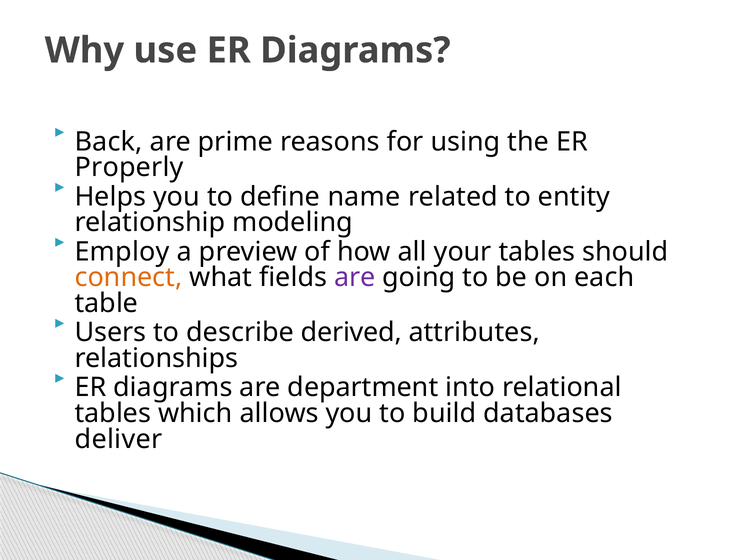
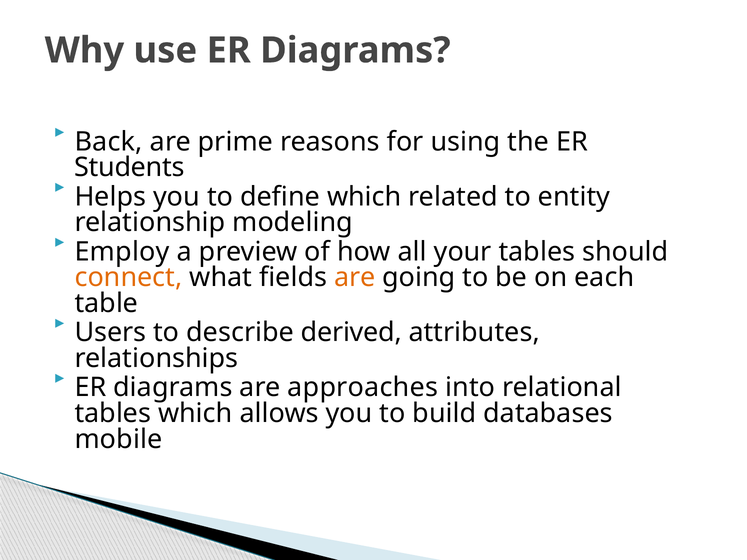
Properly: Properly -> Students (129, 168)
define name: name -> which (364, 197)
are colour: purple -> orange (355, 278)
department: department -> approaches (363, 388)
deliver: deliver -> mobile (119, 440)
